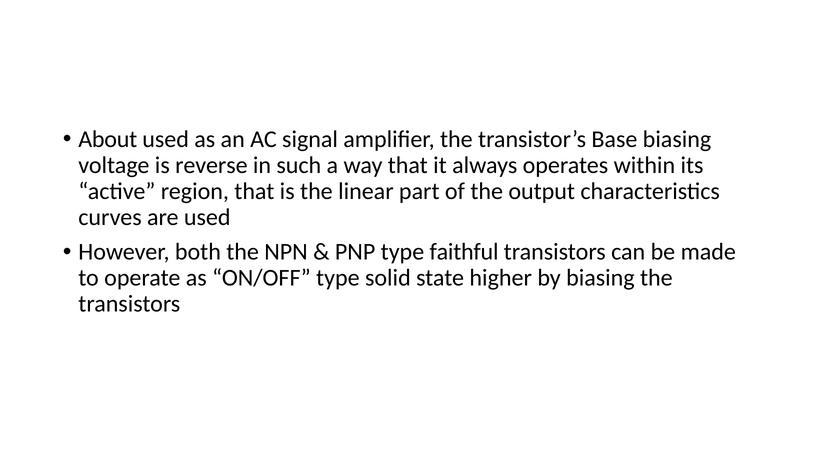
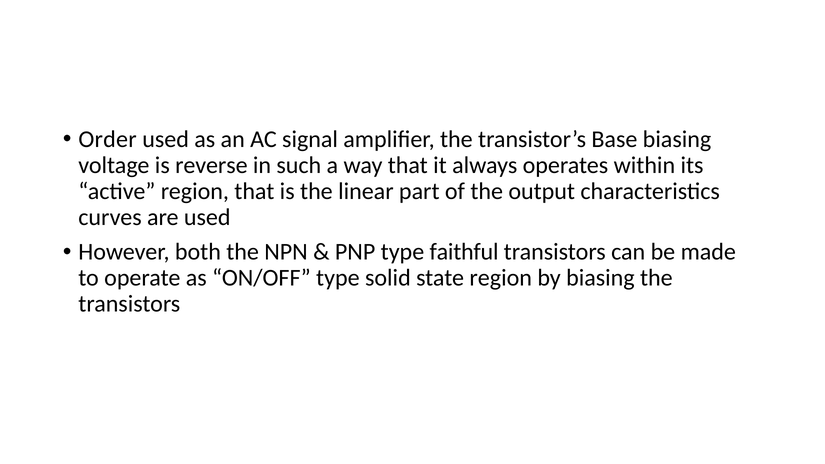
About: About -> Order (108, 139)
state higher: higher -> region (501, 278)
